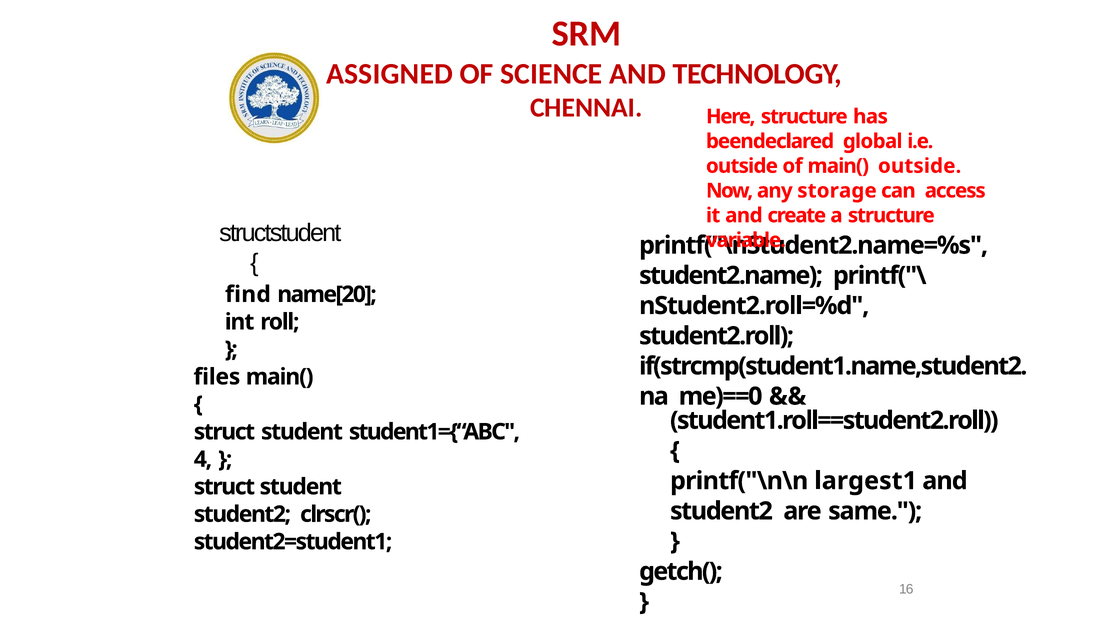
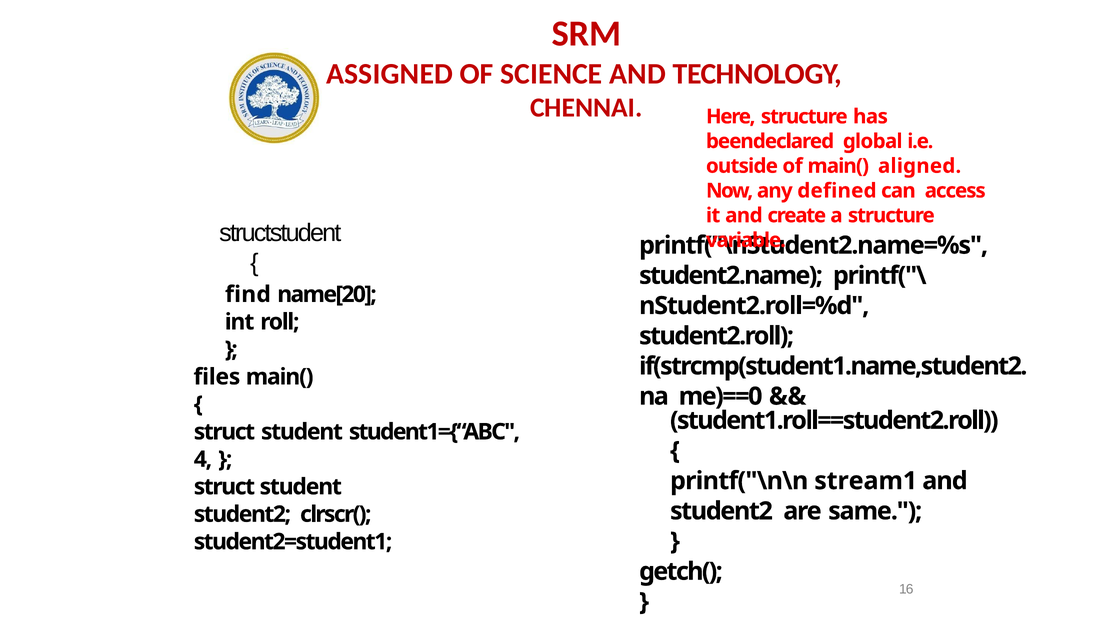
main( outside: outside -> aligned (920, 166)
storage: storage -> defined (837, 191)
largest1: largest1 -> stream1 (866, 481)
